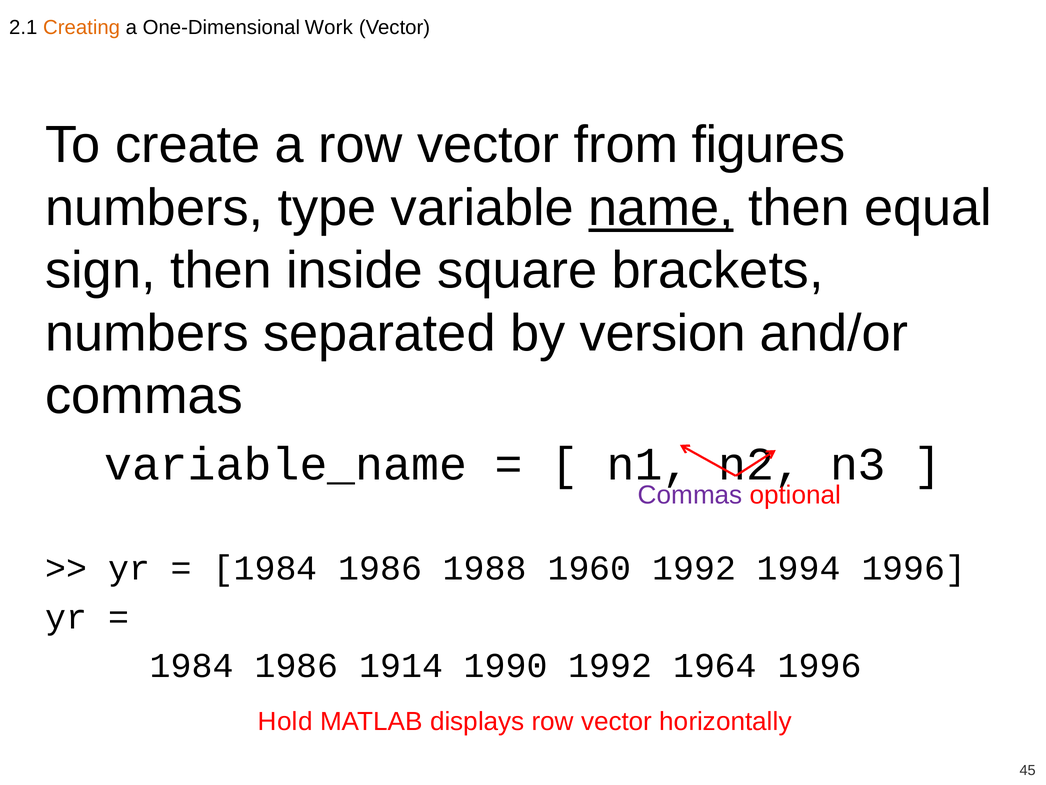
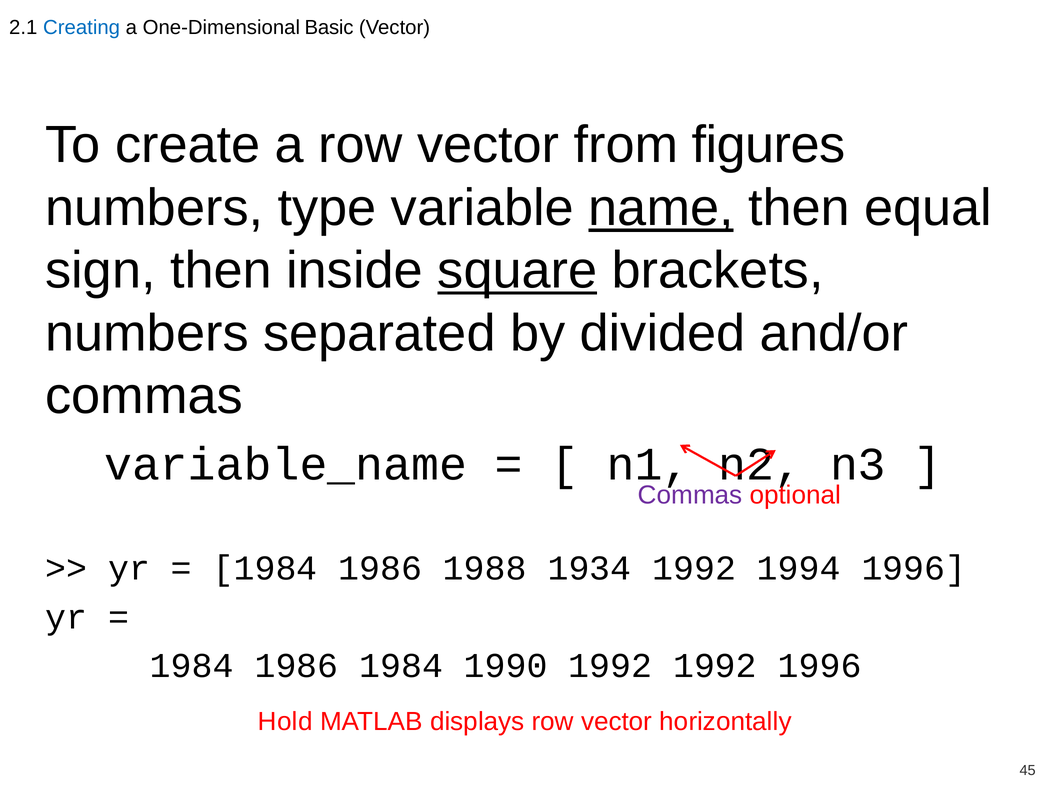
Creating colour: orange -> blue (82, 28)
Work: Work -> Basic (329, 28)
square underline: none -> present (517, 270)
version: version -> divided (663, 333)
1960: 1960 -> 1934 (589, 568)
1986 1914: 1914 -> 1984 (401, 666)
1992 1964: 1964 -> 1992 (715, 666)
